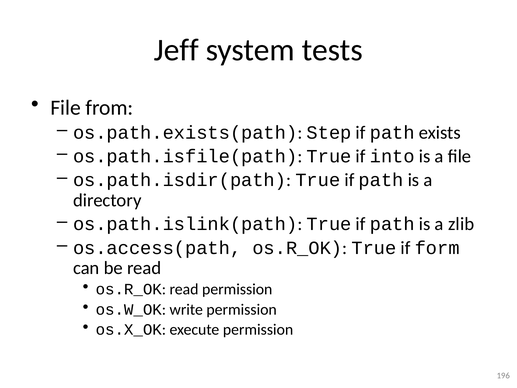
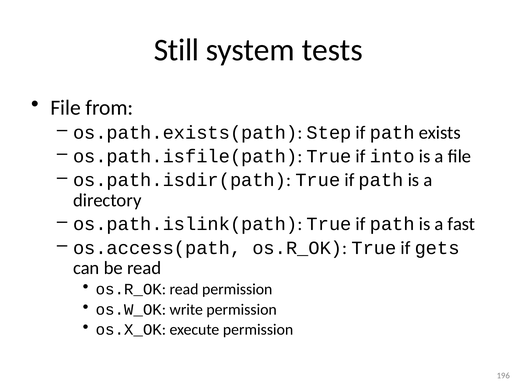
Jeff: Jeff -> Still (176, 50)
zlib: zlib -> fast (461, 224)
form: form -> gets (437, 248)
